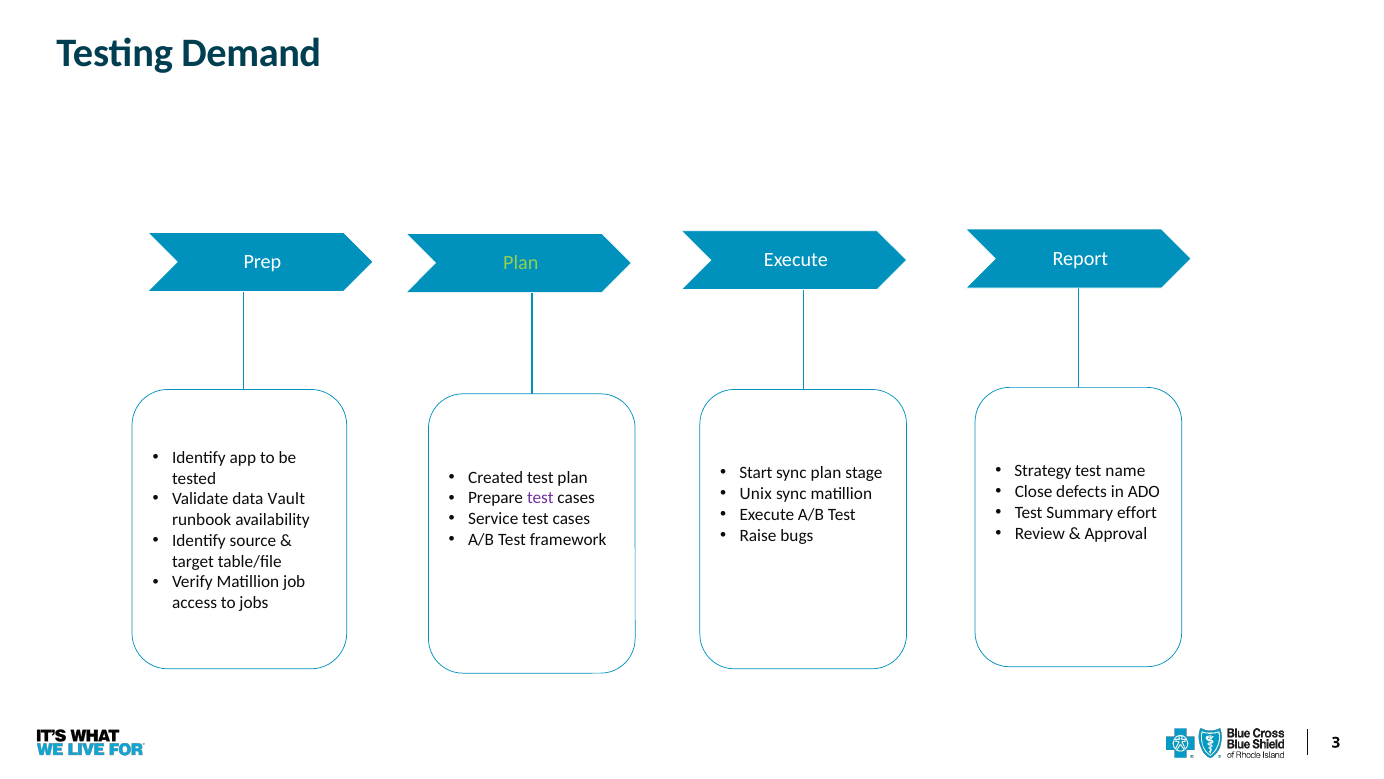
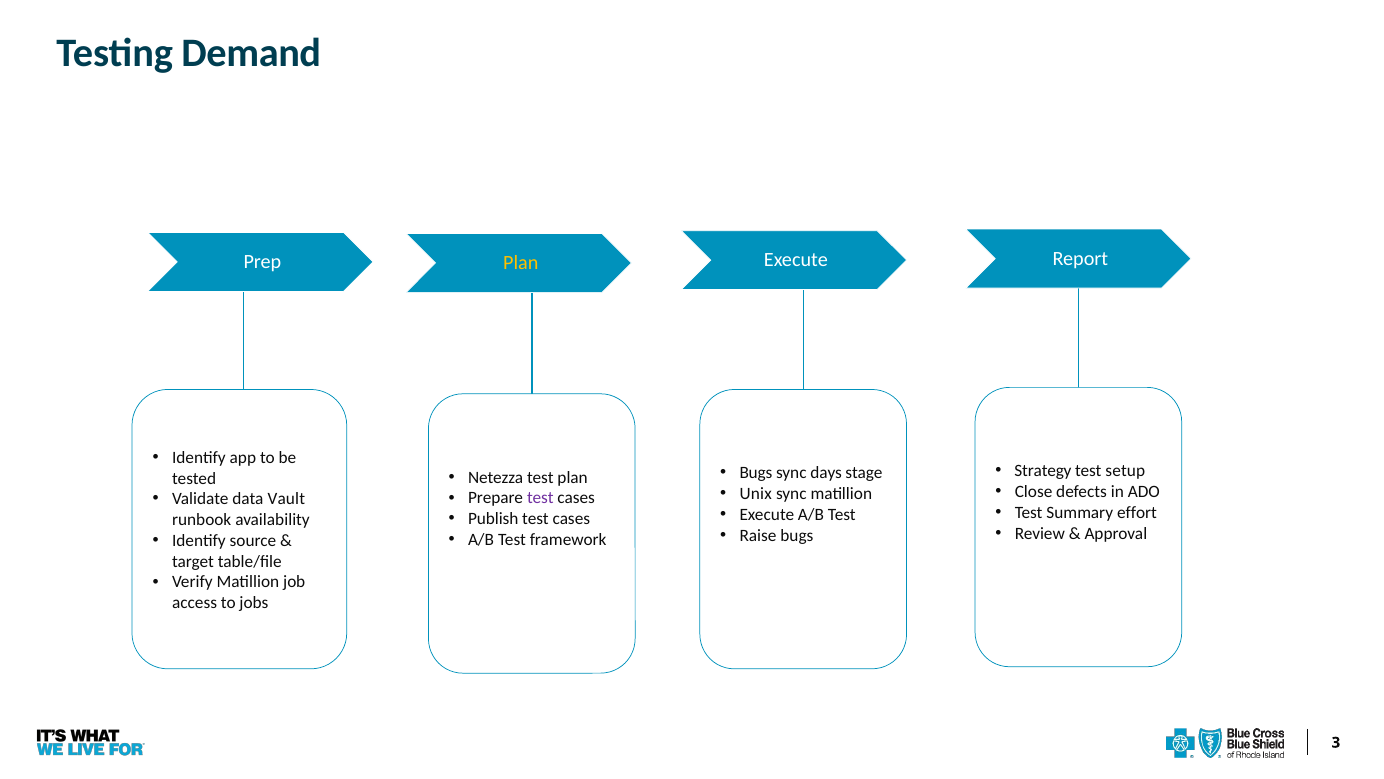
Plan colour: light green -> yellow (521, 263)
name: name -> setup (1125, 471)
Start: Start -> Bugs (756, 473)
sync plan: plan -> days (826, 473)
Created: Created -> Netezza (496, 477)
Service: Service -> Publish (493, 519)
